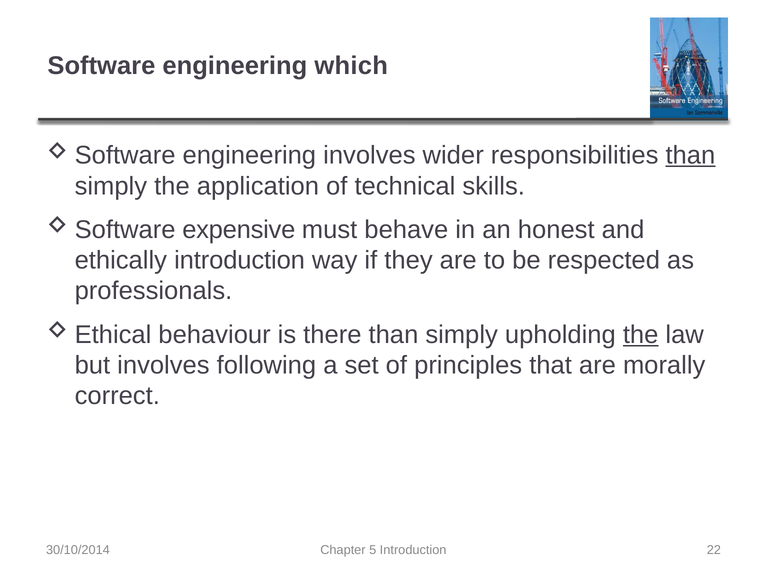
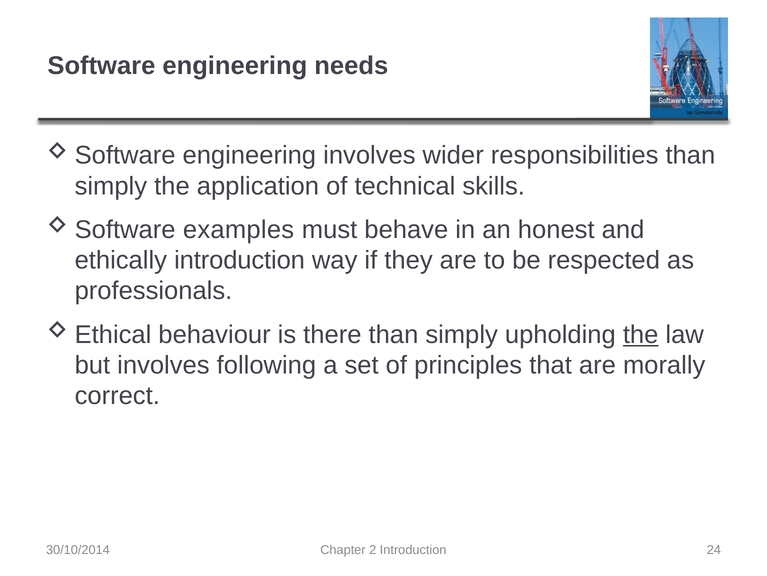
which: which -> needs (351, 66)
than underline: present -> none (690, 155)
expensive: expensive -> examples (239, 229)
5: 5 -> 2 (373, 549)
22: 22 -> 24 (714, 549)
